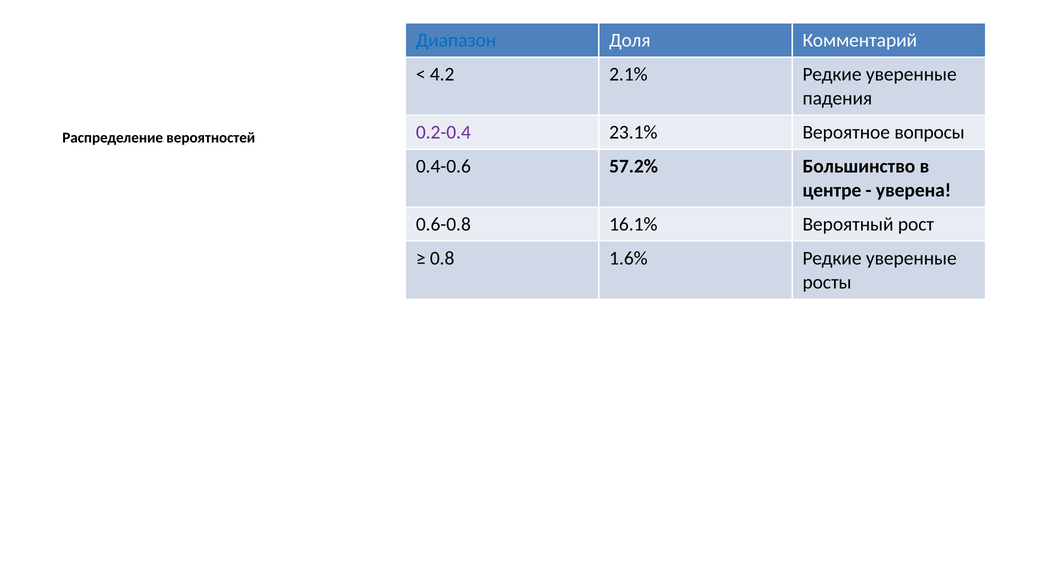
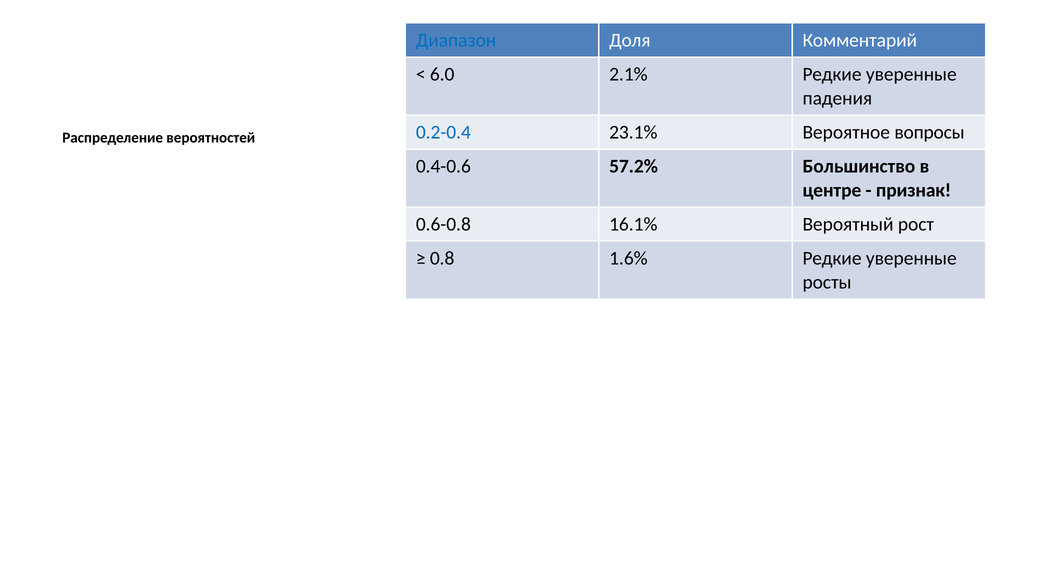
4.2: 4.2 -> 6.0 (442, 75)
0.2-0.4 colour: purple -> blue (443, 132)
уверена: уверена -> признак (914, 190)
